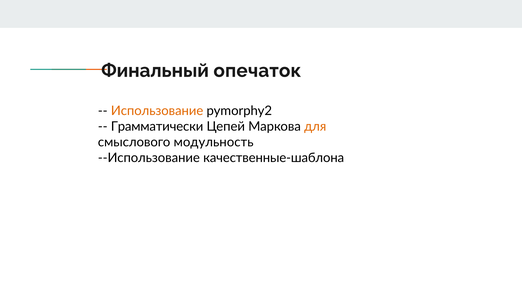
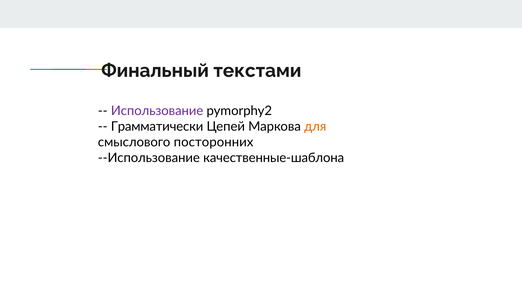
опечаток: опечаток -> текстами (257, 71)
Использование colour: orange -> purple (157, 111)
модульность: модульность -> посторонних (214, 142)
